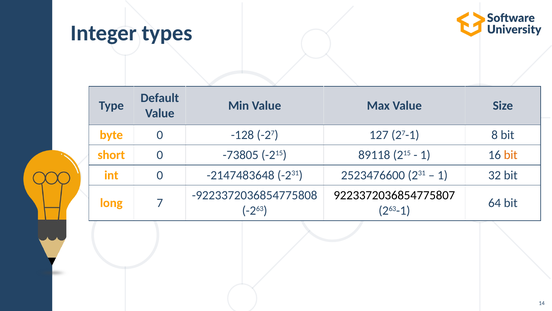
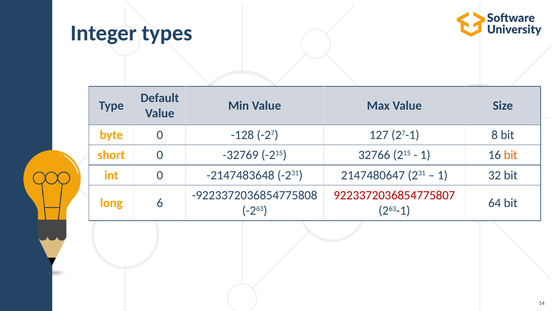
-73805: -73805 -> -32769 (241, 155)
89118: 89118 -> 32766 (374, 155)
2523476600: 2523476600 -> 2147480647 (373, 175)
9223372036854775807 colour: black -> red (394, 195)
7: 7 -> 6 (160, 203)
